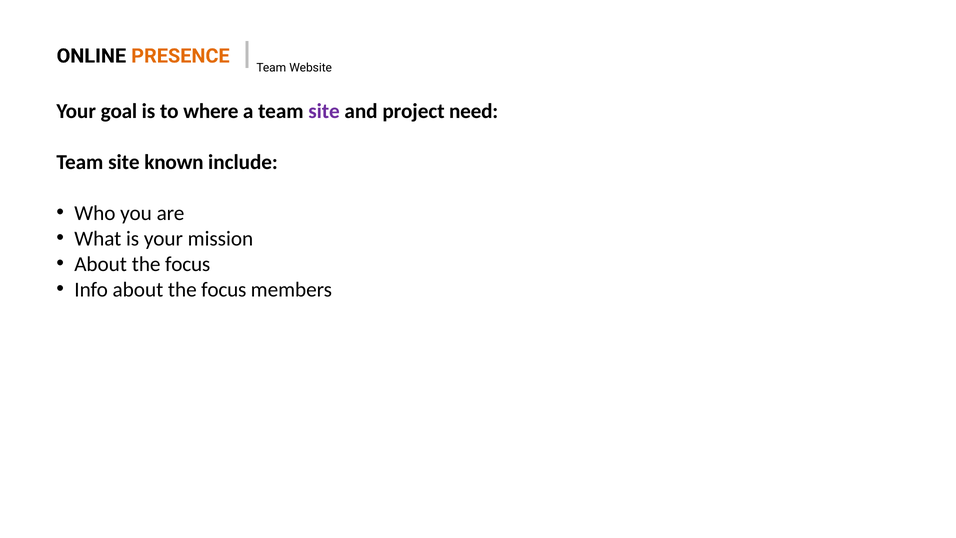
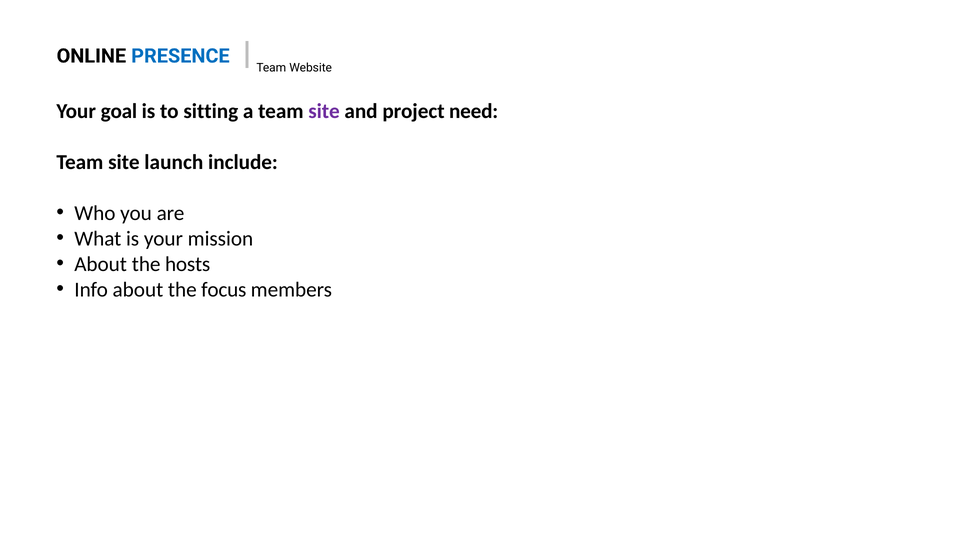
PRESENCE colour: orange -> blue (180, 56)
where: where -> sitting (211, 111)
known: known -> launch (174, 162)
focus: focus -> hosts (188, 264)
